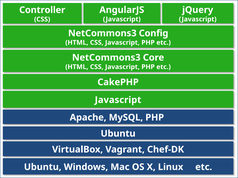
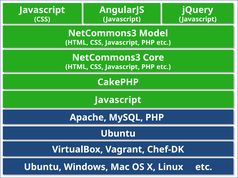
Controller: Controller -> Javascript (42, 10)
Config: Config -> Model (153, 33)
